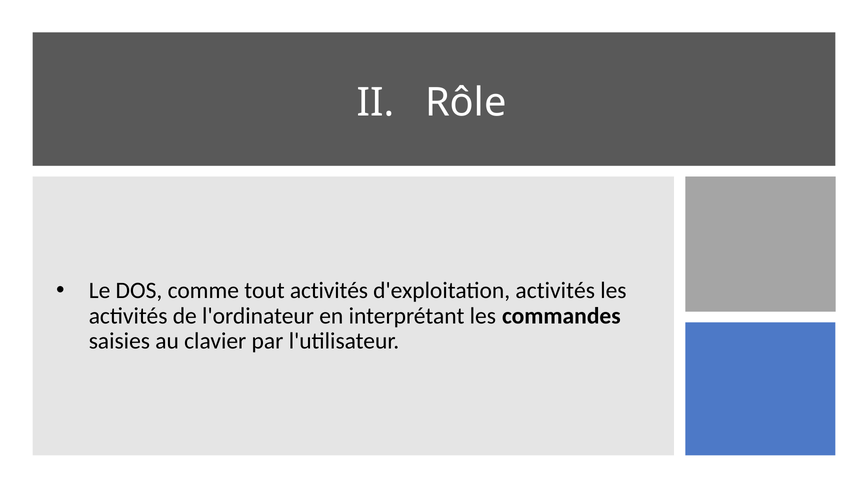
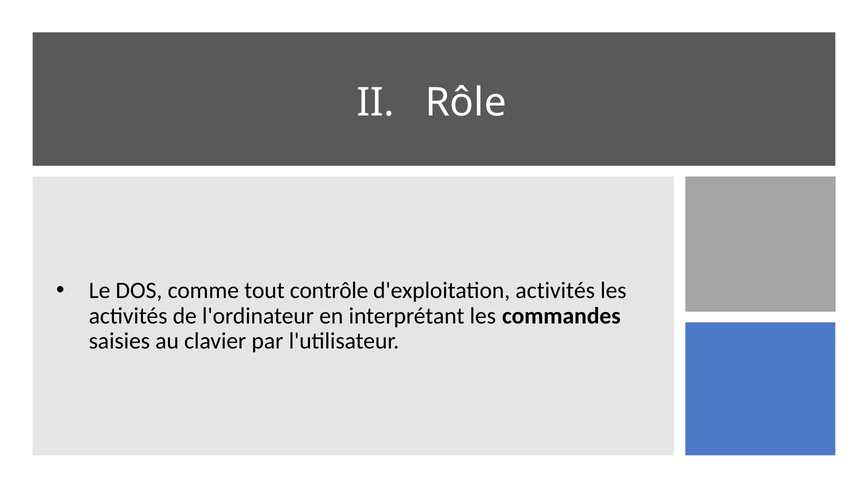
tout activités: activités -> contrôle (329, 290)
